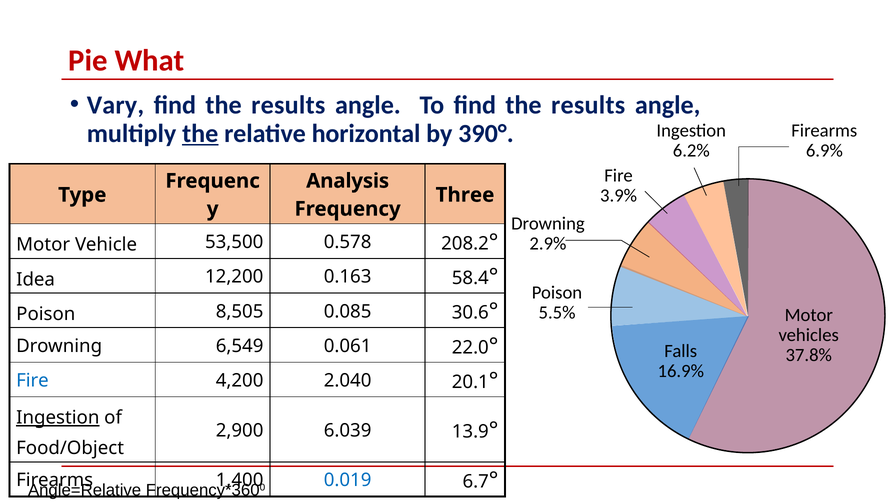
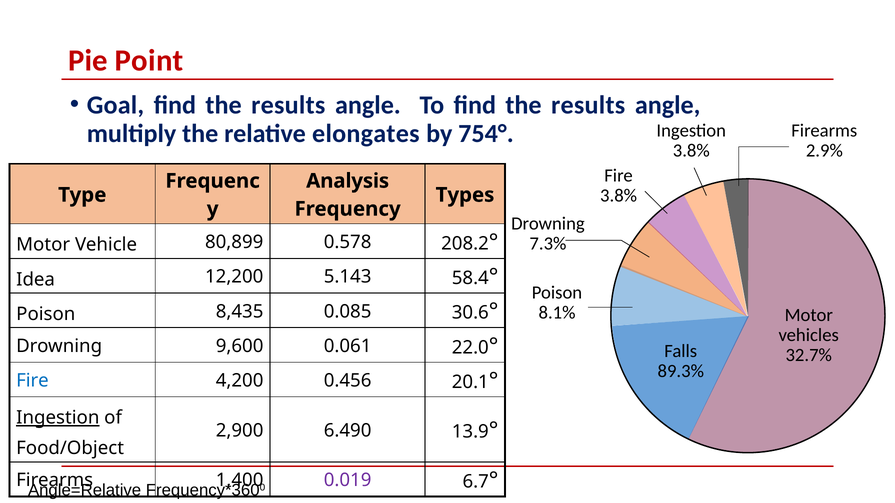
What: What -> Point (149, 60)
Vary: Vary -> Goal (115, 105)
the underline: present -> none (200, 134)
horizontal: horizontal -> elongates (366, 134)
390°: 390° -> 754° (486, 134)
6.9%: 6.9% -> 2.9% (824, 151)
6.2%: 6.2% -> 3.8% (691, 151)
3.9%: 3.9% -> 3.8% (619, 196)
Three: Three -> Types (465, 195)
2.9%: 2.9% -> 7.3% (548, 244)
53,500: 53,500 -> 80,899 (234, 242)
0.163: 0.163 -> 5.143 (348, 277)
5.5%: 5.5% -> 8.1% (557, 313)
8,505: 8,505 -> 8,435 (240, 312)
6,549: 6,549 -> 9,600 (240, 346)
37.8%: 37.8% -> 32.7% (809, 356)
16.9%: 16.9% -> 89.3% (681, 372)
2.040: 2.040 -> 0.456 (348, 381)
6.039: 6.039 -> 6.490 (348, 431)
0.019 colour: blue -> purple (348, 481)
